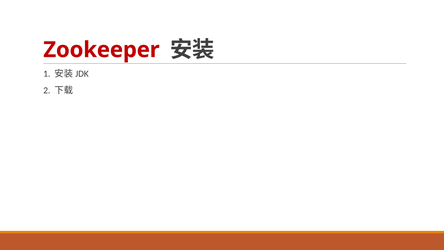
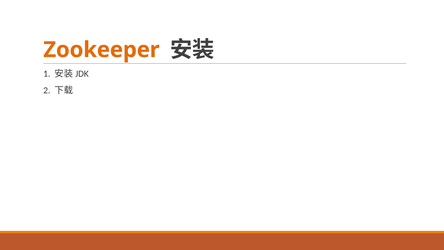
Zookeeper colour: red -> orange (101, 50)
